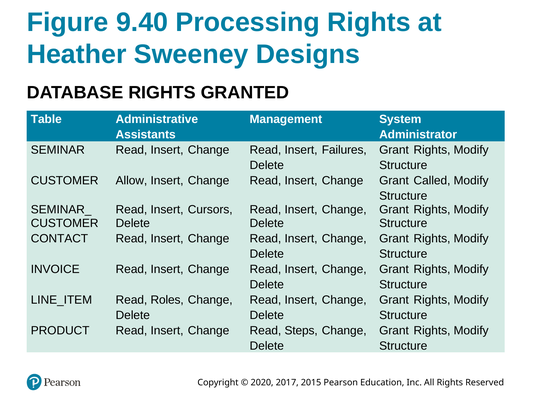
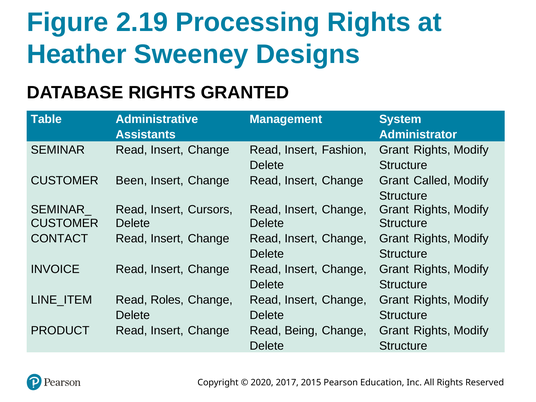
9.40: 9.40 -> 2.19 (142, 22)
Failures: Failures -> Fashion (344, 150)
Allow: Allow -> Been (131, 181)
Steps: Steps -> Being (301, 331)
